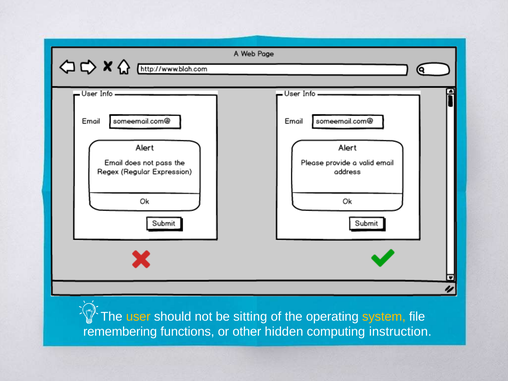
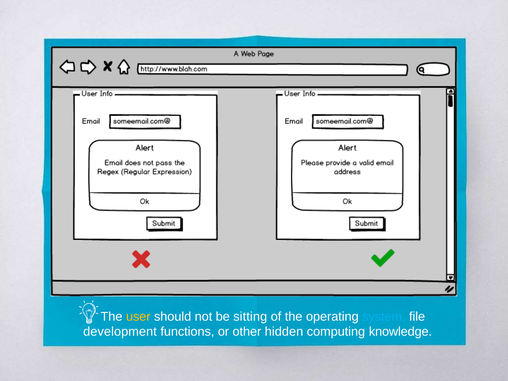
system colour: yellow -> light blue (384, 317)
remembering: remembering -> development (120, 332)
instruction: instruction -> knowledge (400, 332)
